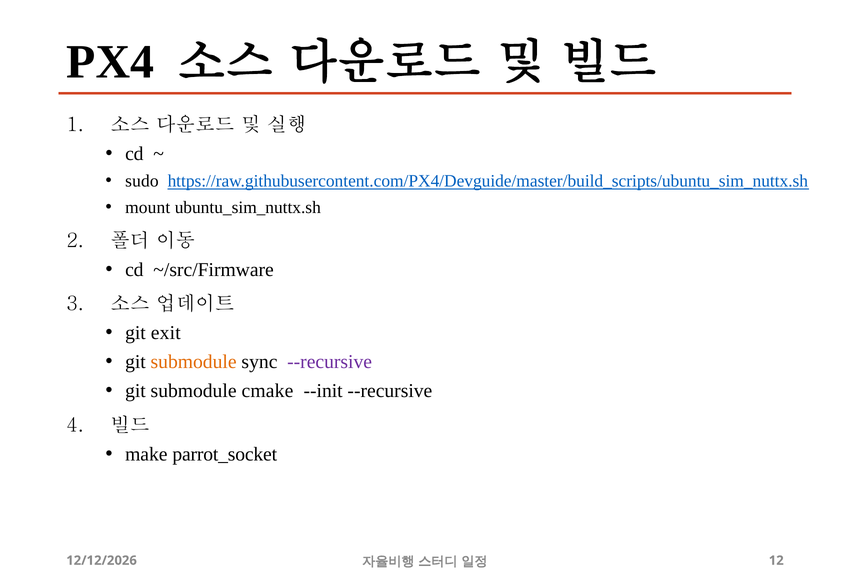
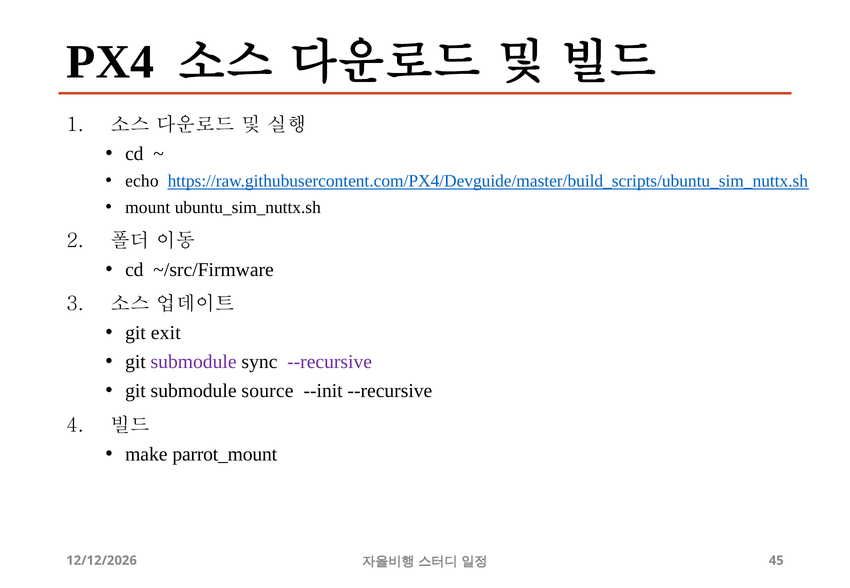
sudo: sudo -> echo (142, 181)
submodule colour: orange -> purple (194, 362)
cmake: cmake -> source (267, 391)
parrot_socket: parrot_socket -> parrot_mount (225, 455)
12: 12 -> 45 (776, 561)
